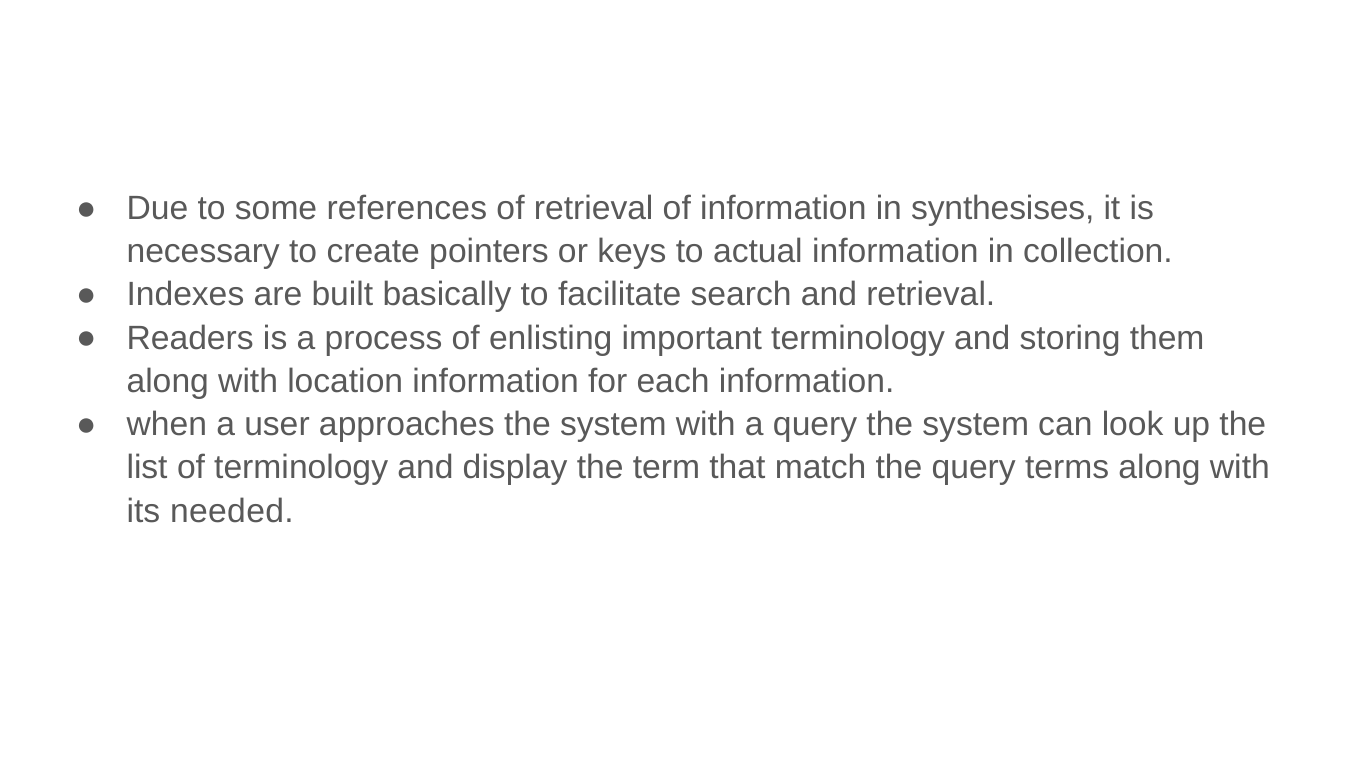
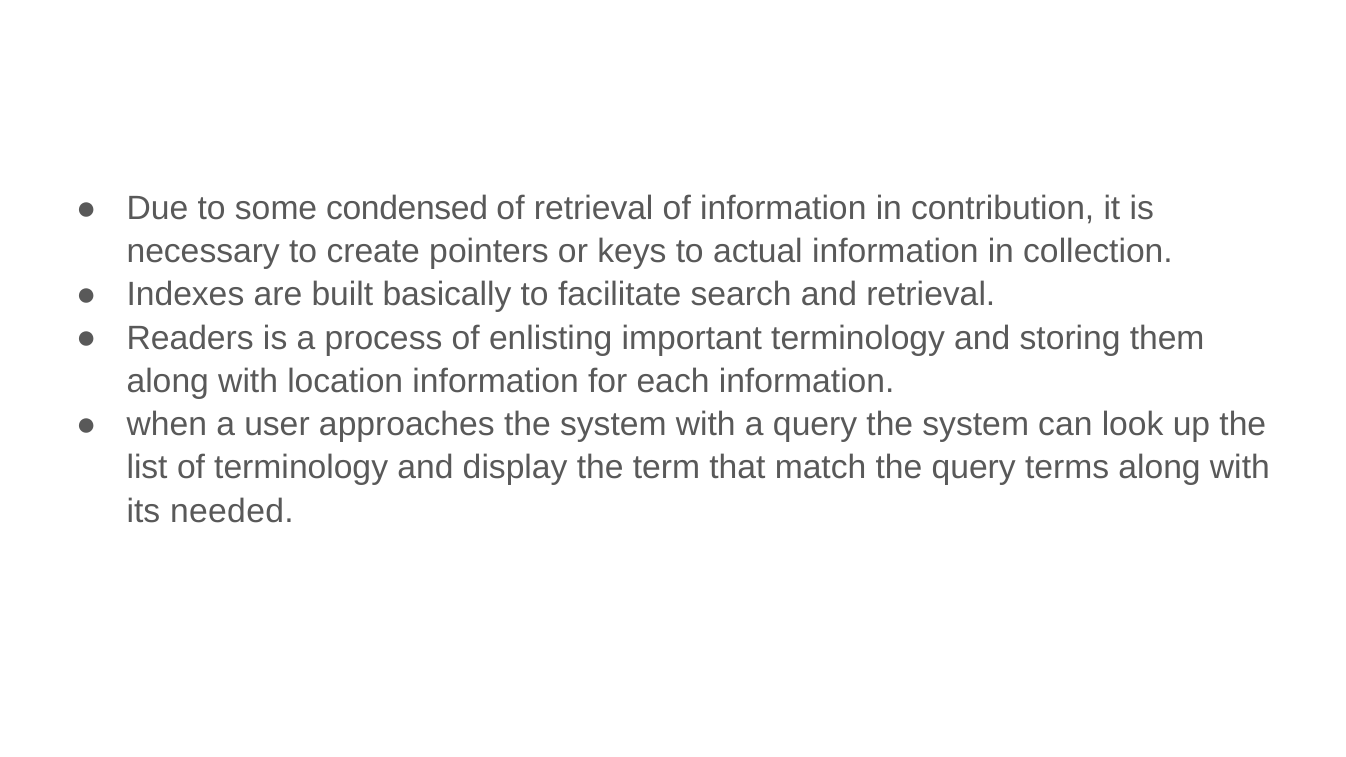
references: references -> condensed (407, 208)
synthesises: synthesises -> contribution (1003, 208)
